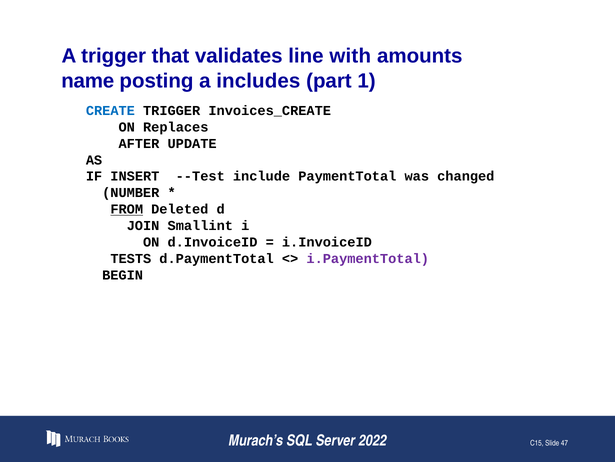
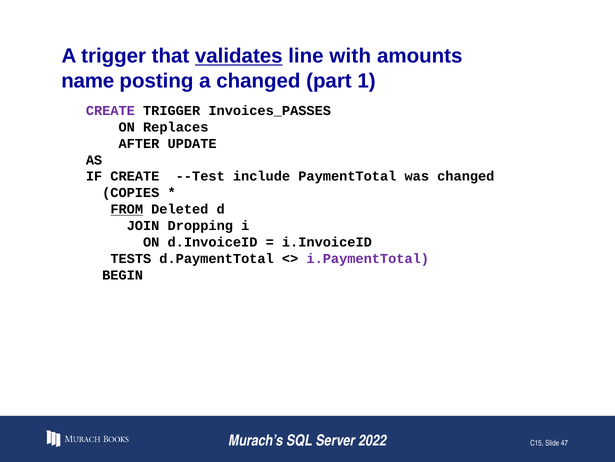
validates underline: none -> present (239, 56)
a includes: includes -> changed (258, 81)
CREATE colour: blue -> purple (110, 111)
Invoices_CREATE: Invoices_CREATE -> Invoices_PASSES (270, 111)
IF INSERT: INSERT -> CREATE (135, 176)
NUMBER: NUMBER -> COPIES (131, 193)
Smallint: Smallint -> Dropping (200, 225)
